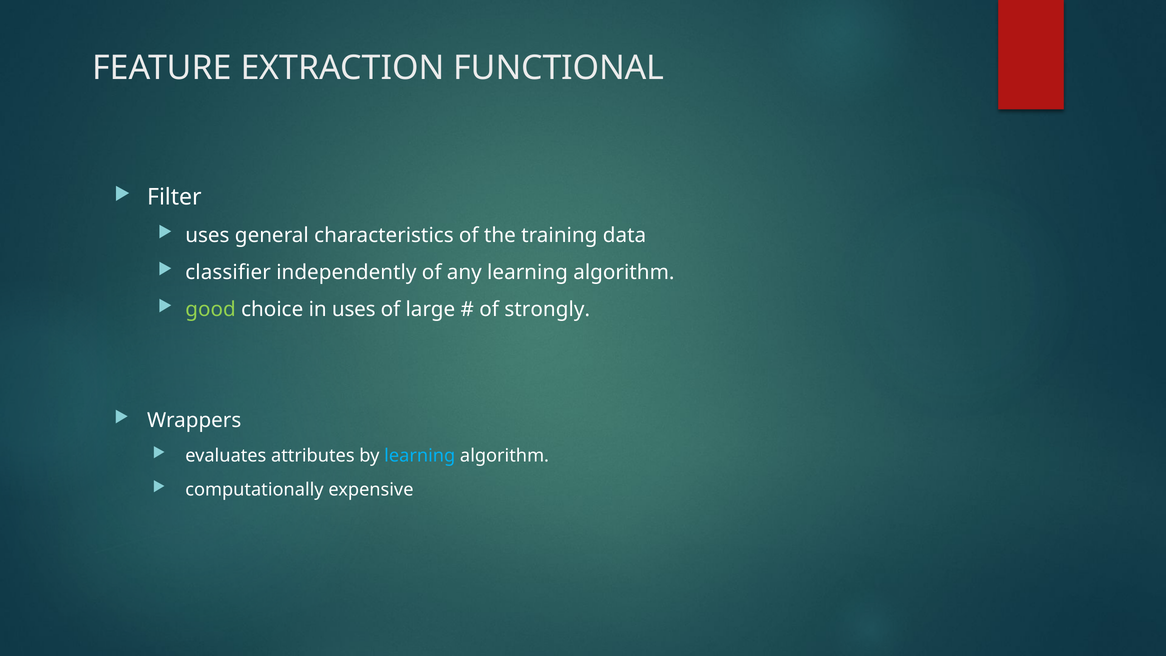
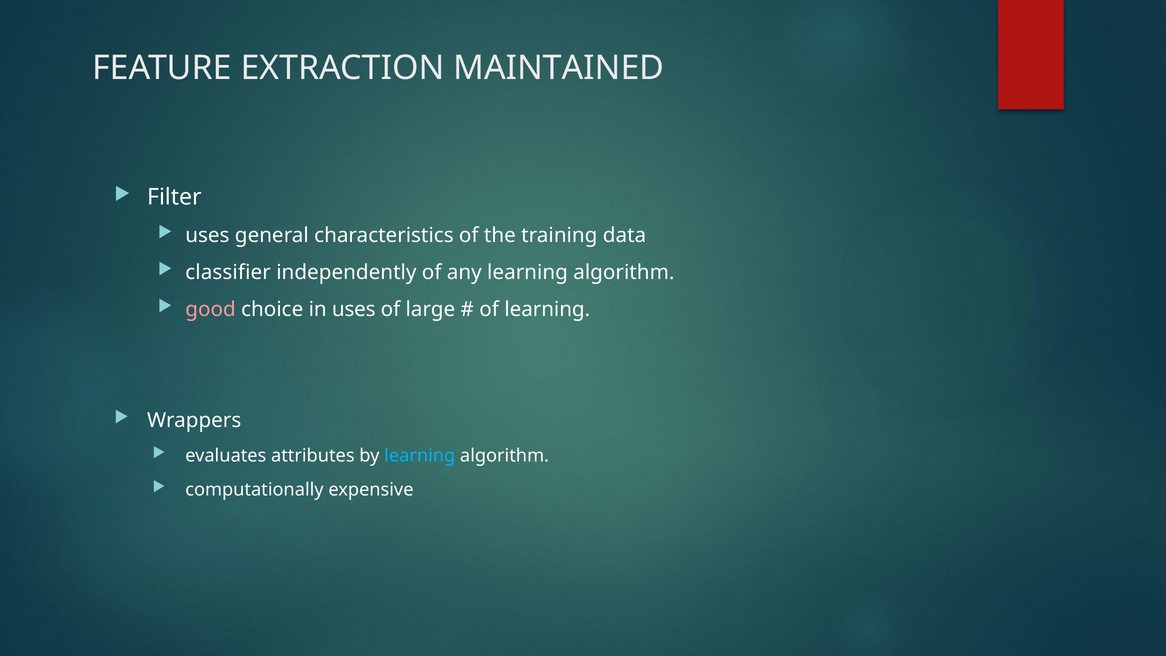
FUNCTIONAL: FUNCTIONAL -> MAINTAINED (559, 68)
good colour: light green -> pink (211, 309)
of strongly: strongly -> learning (547, 309)
